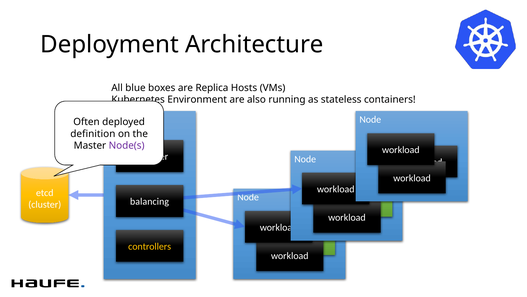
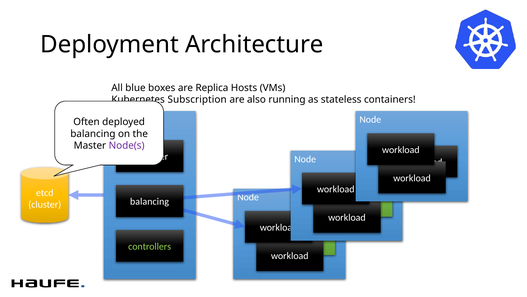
Environment: Environment -> Subscription (197, 100)
definition: definition -> balancing (93, 133)
controllers colour: yellow -> light green (150, 246)
